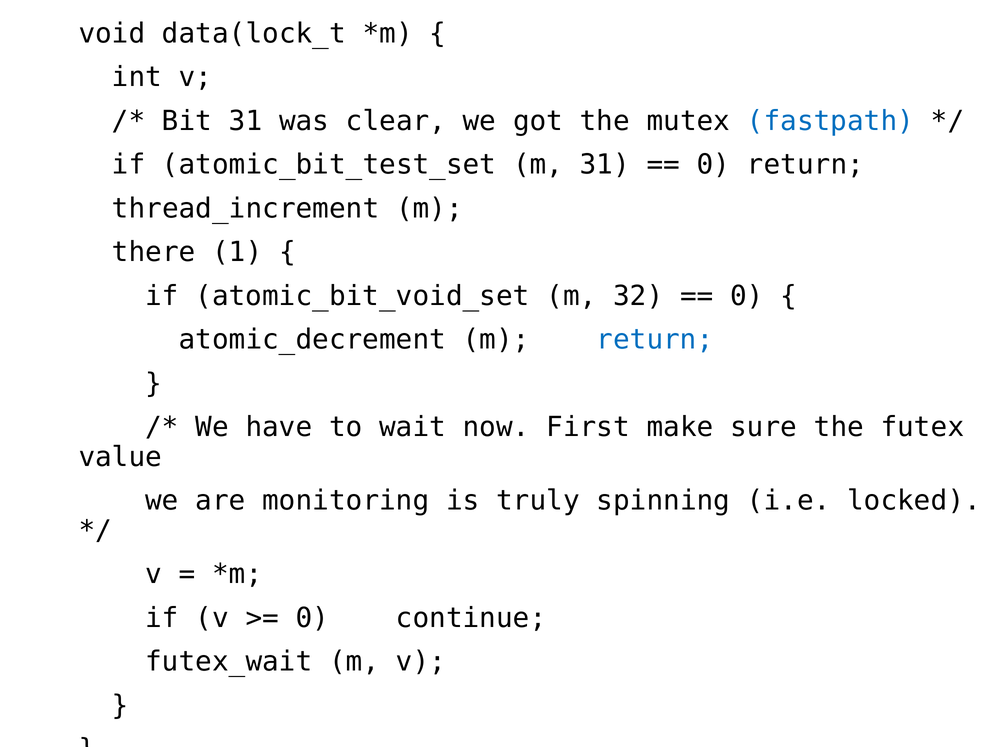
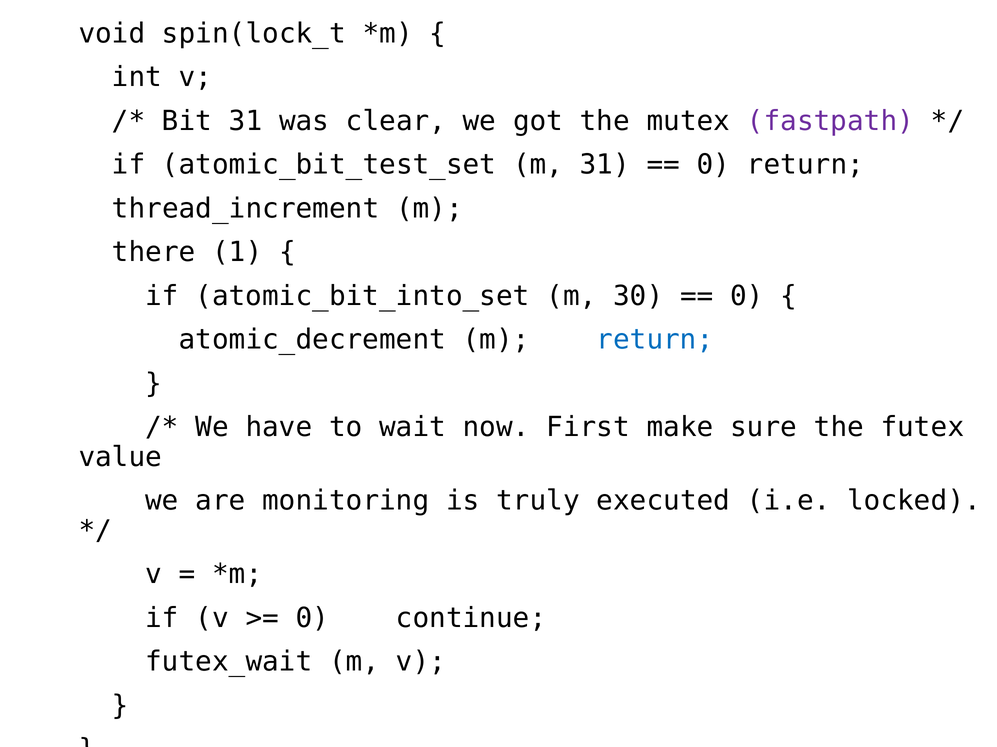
data(lock_t: data(lock_t -> spin(lock_t (254, 34)
fastpath colour: blue -> purple (830, 121)
atomic_bit_void_set: atomic_bit_void_set -> atomic_bit_into_set (362, 296)
32: 32 -> 30 (638, 296)
spinning: spinning -> executed (663, 501)
